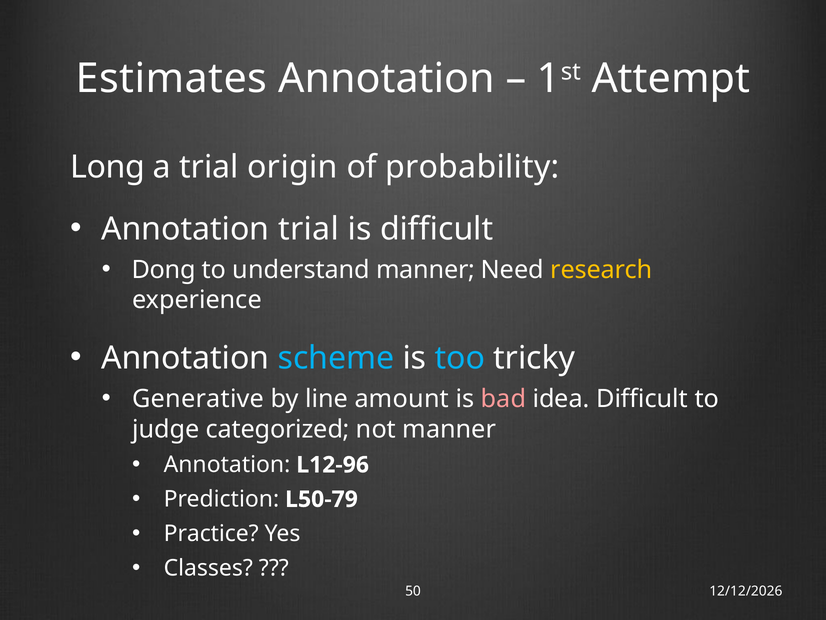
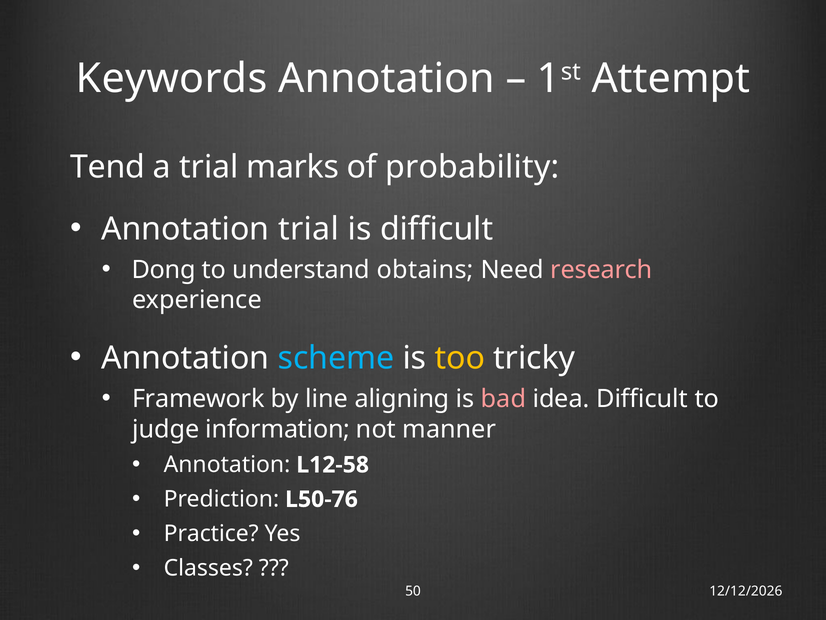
Estimates: Estimates -> Keywords (172, 78)
Long: Long -> Tend (108, 167)
origin: origin -> marks (293, 167)
understand manner: manner -> obtains (425, 270)
research colour: yellow -> pink (601, 270)
too colour: light blue -> yellow (460, 358)
Generative: Generative -> Framework (198, 399)
amount: amount -> aligning (402, 399)
categorized: categorized -> information (278, 429)
L12-96: L12-96 -> L12-58 (333, 465)
L50-79: L50-79 -> L50-76 (321, 499)
